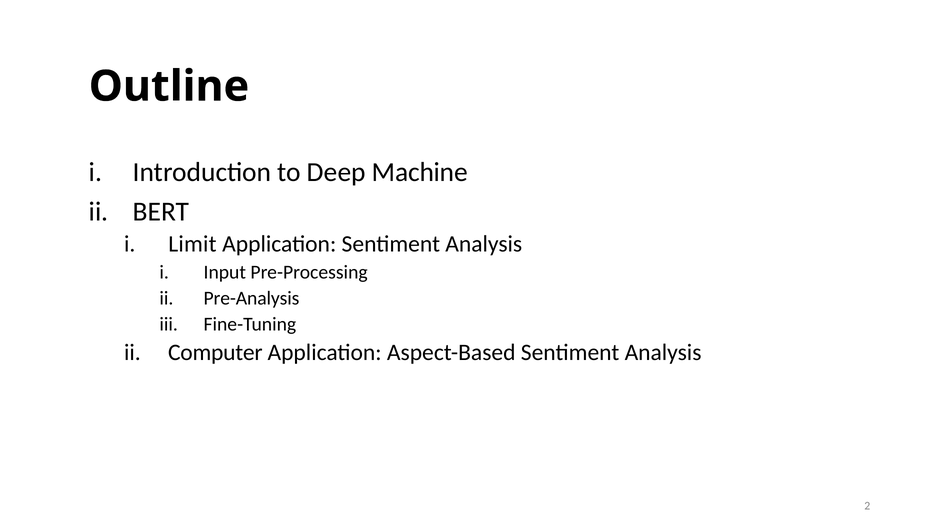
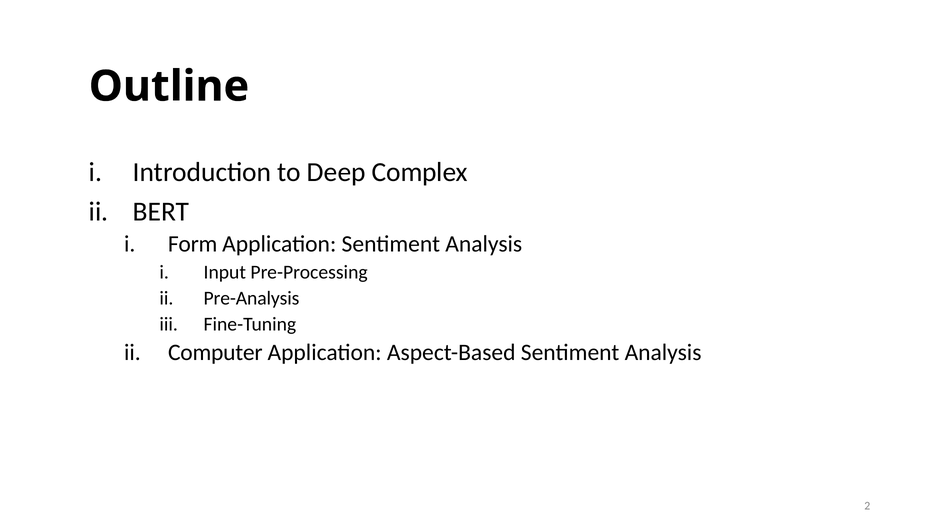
Machine: Machine -> Complex (420, 172)
Limit: Limit -> Form (193, 244)
